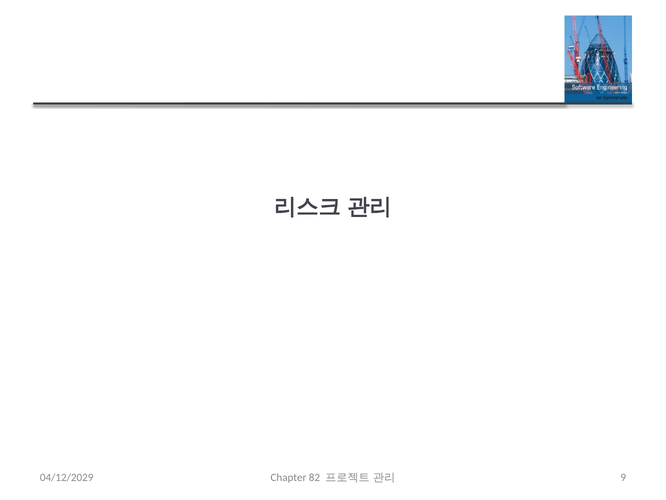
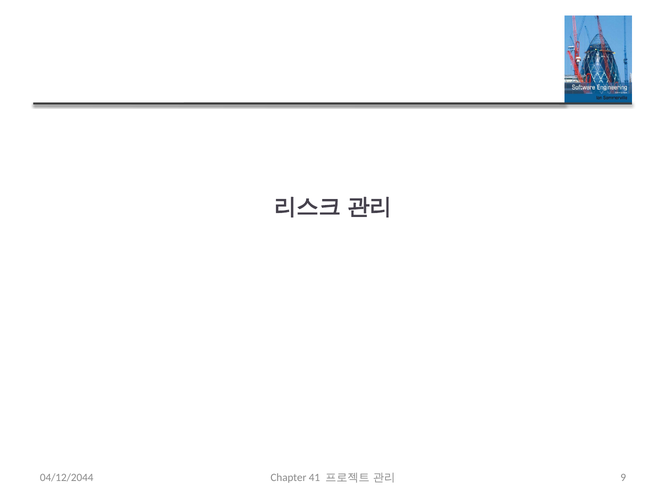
04/12/2029: 04/12/2029 -> 04/12/2044 (67, 477)
82: 82 -> 41 (314, 477)
